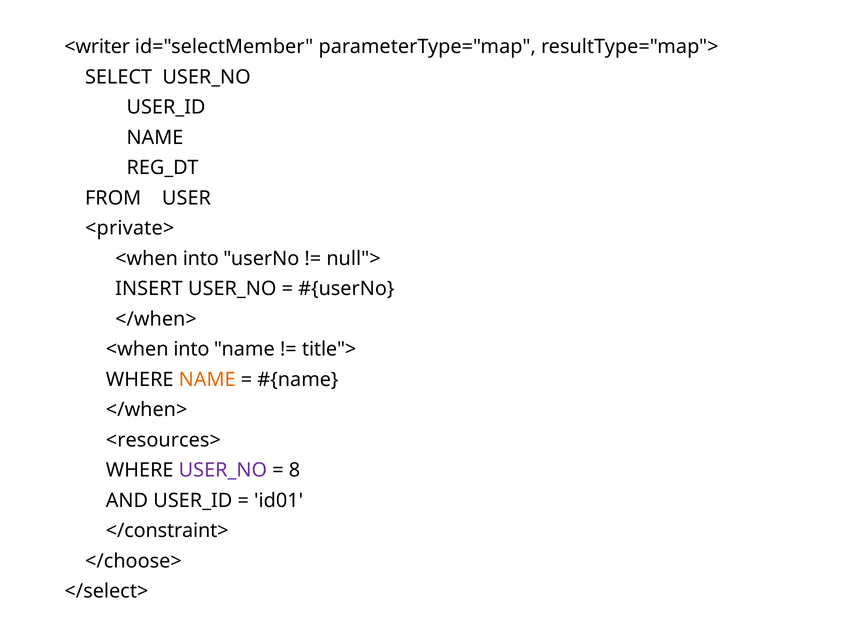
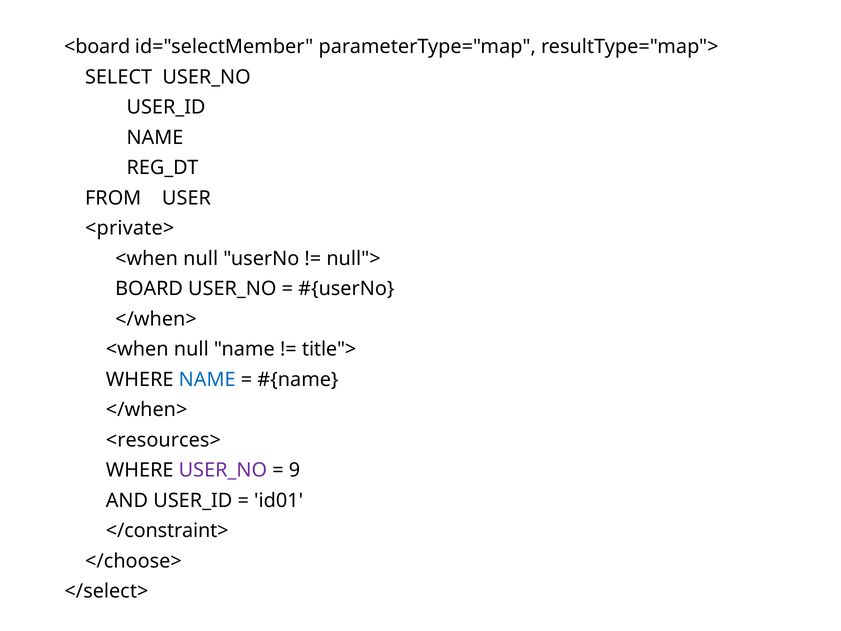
<writer: <writer -> <board (97, 47)
into: into -> null (201, 258)
INSERT: INSERT -> BOARD (149, 289)
into: into -> null (191, 349)
NAME colour: orange -> blue (207, 379)
8: 8 -> 9 (295, 470)
